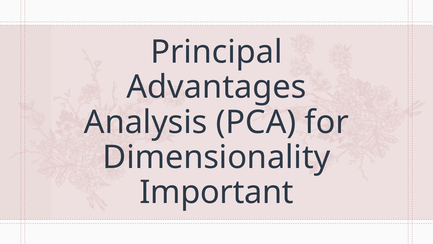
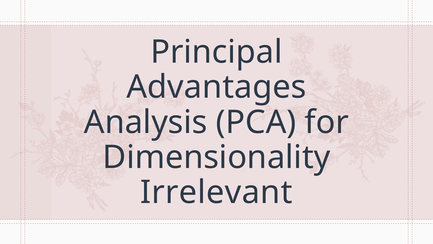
Important: Important -> Irrelevant (216, 192)
